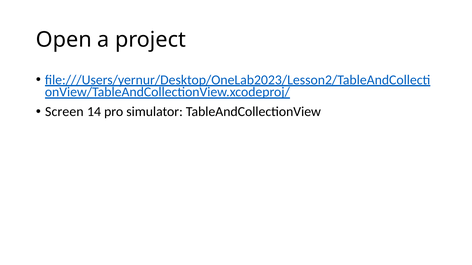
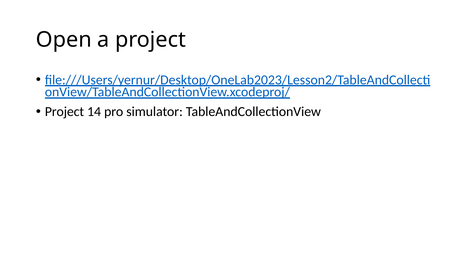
Screen: Screen -> Project (64, 112)
